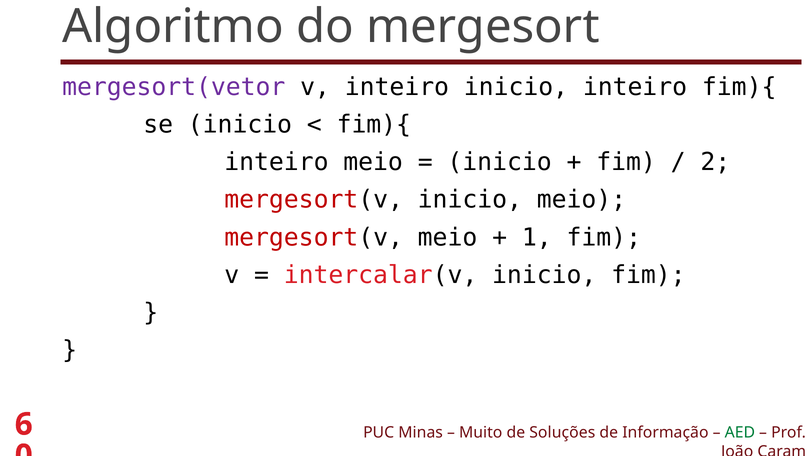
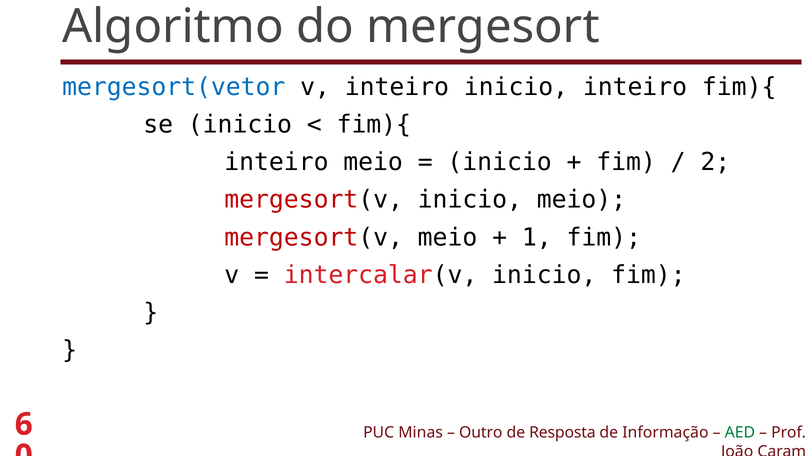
mergesort(vetor colour: purple -> blue (174, 87)
Muito: Muito -> Outro (481, 433)
Soluções: Soluções -> Resposta (562, 433)
